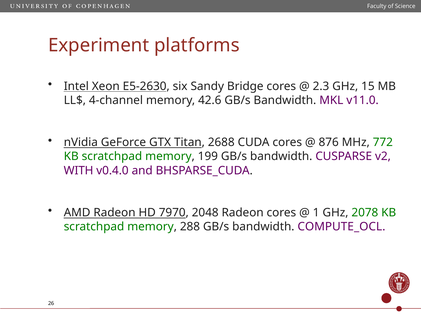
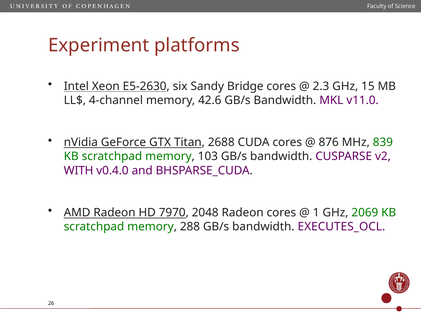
772: 772 -> 839 (383, 142)
199: 199 -> 103 (208, 156)
2078: 2078 -> 2069 (365, 212)
COMPUTE_OCL: COMPUTE_OCL -> EXECUTES_OCL (341, 226)
